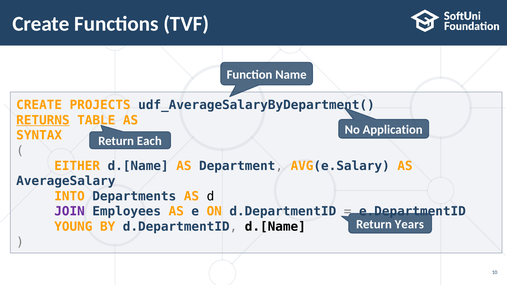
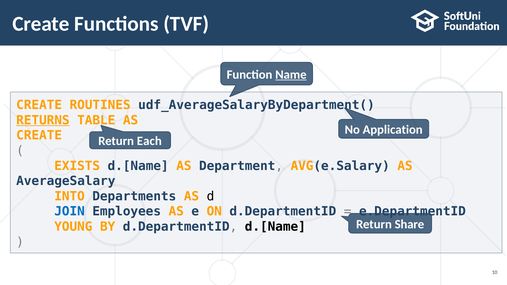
Name underline: none -> present (291, 75)
PROJECTS: PROJECTS -> ROUTINES (100, 105)
SYNTAX: SYNTAX -> CREATE (39, 136)
EITHER: EITHER -> EXISTS (77, 166)
JOIN colour: purple -> blue (70, 212)
Years: Years -> Share (409, 224)
